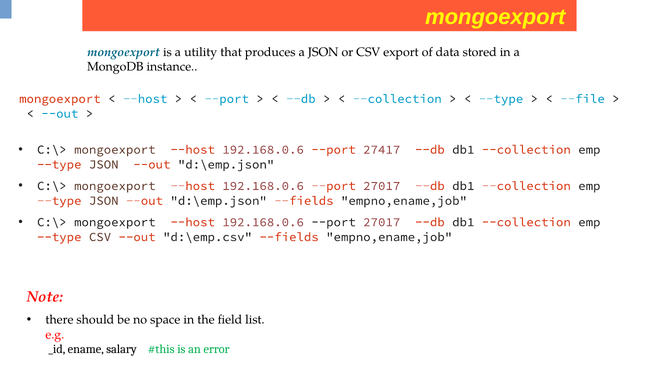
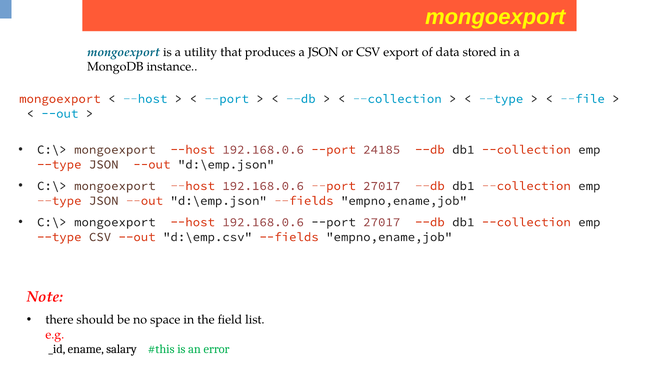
27417: 27417 -> 24185 (382, 149)
